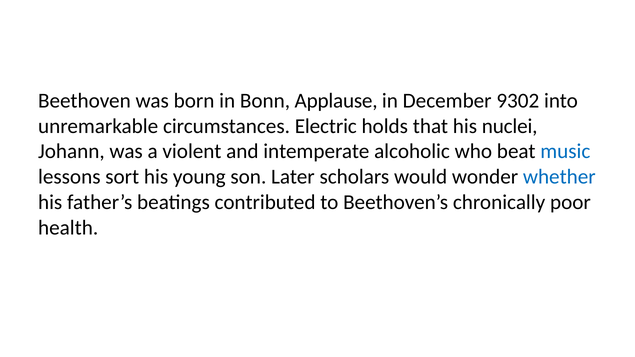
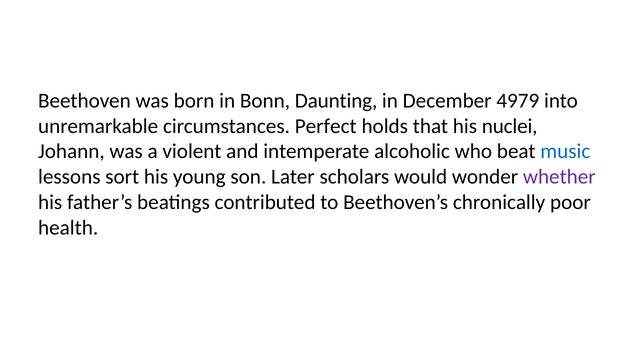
Applause: Applause -> Daunting (336, 101)
9302: 9302 -> 4979 (518, 101)
Electric: Electric -> Perfect (326, 126)
whether colour: blue -> purple (559, 177)
